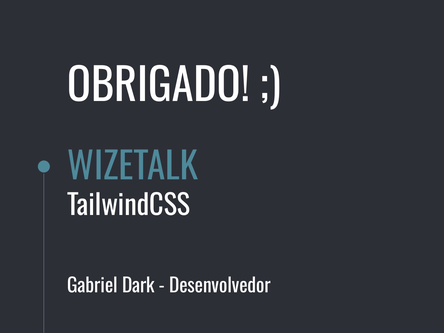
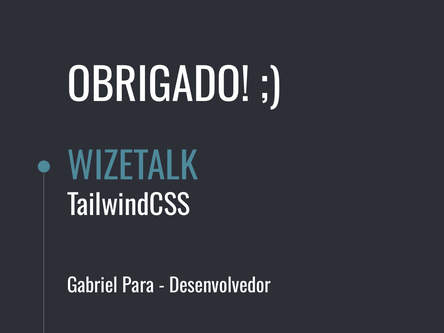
Dark: Dark -> Para (138, 286)
